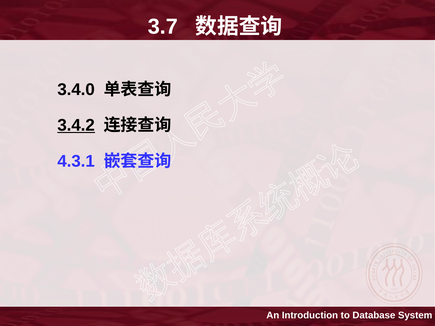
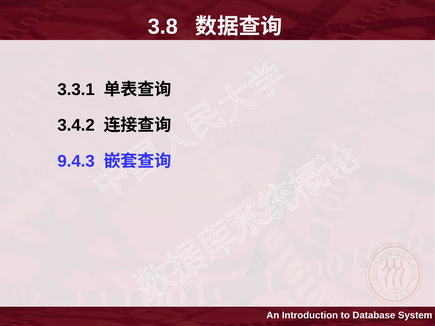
3.7: 3.7 -> 3.8 (163, 27)
3.4.0: 3.4.0 -> 3.3.1 (76, 90)
3.4.2 underline: present -> none (76, 125)
4.3.1: 4.3.1 -> 9.4.3 (76, 161)
